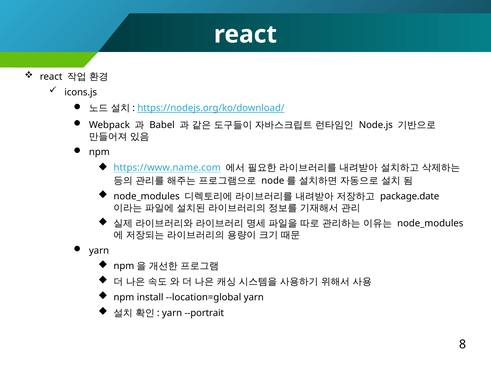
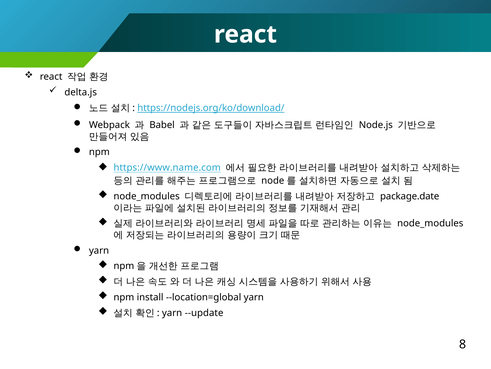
icons.js: icons.js -> delta.js (81, 92)
--portrait: --portrait -> --update (204, 312)
